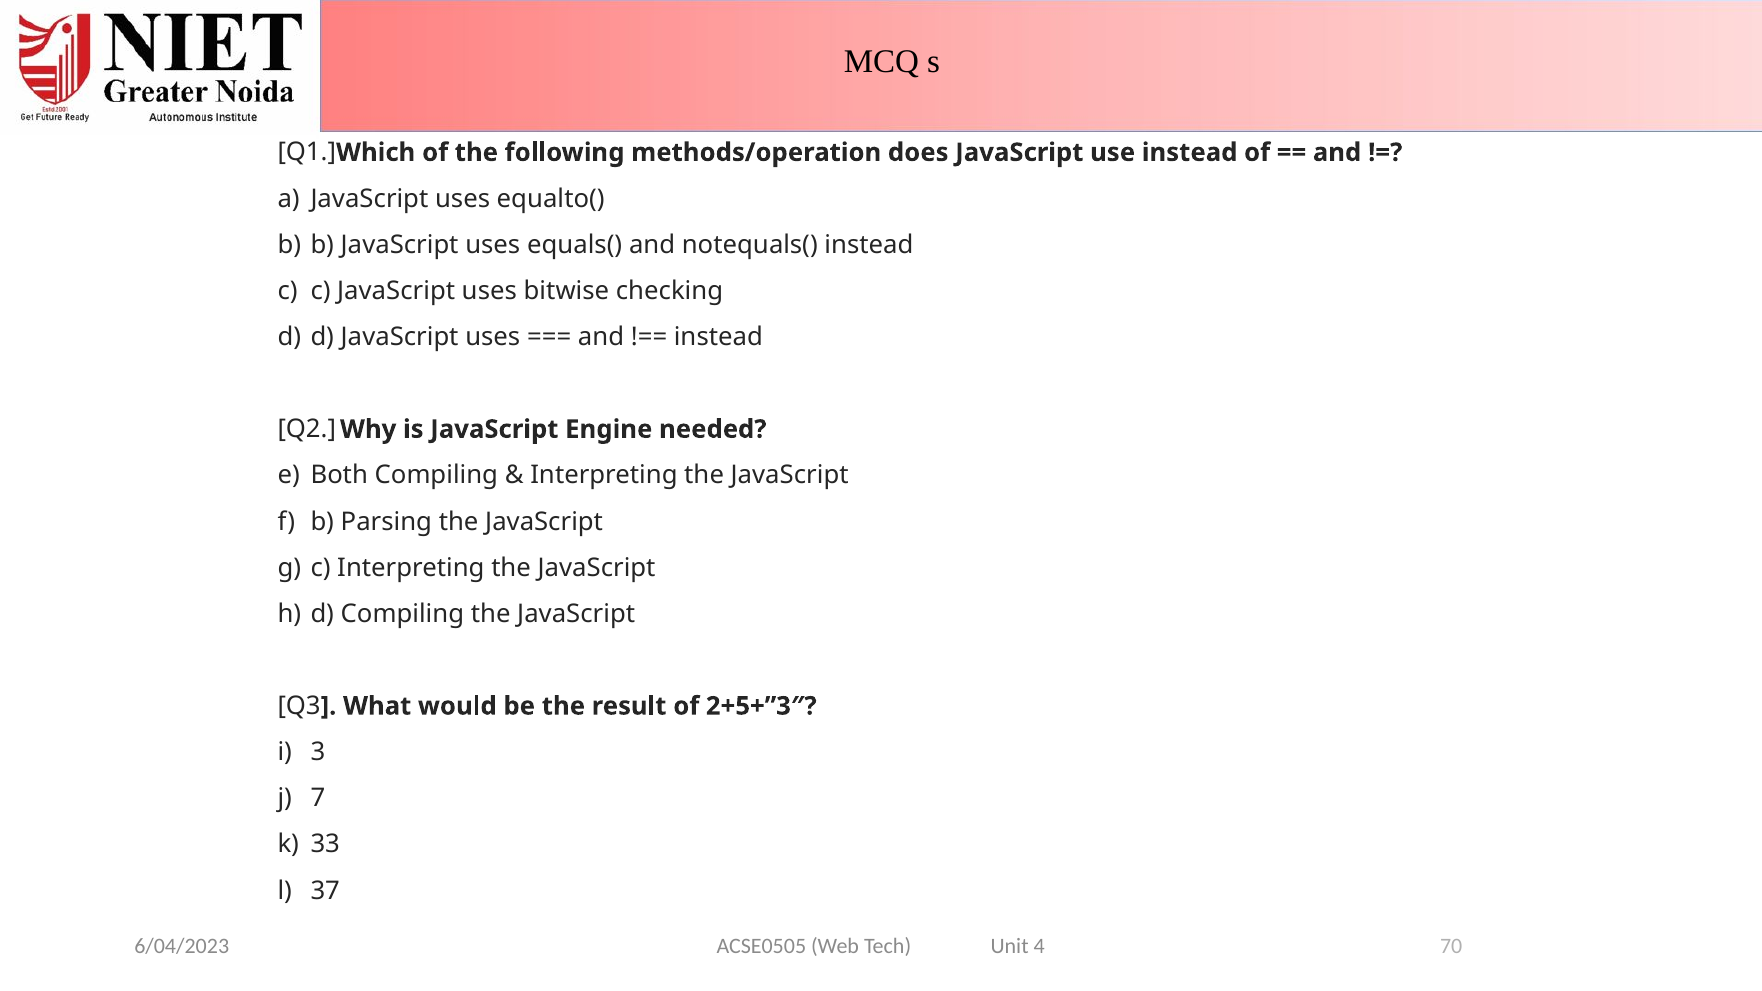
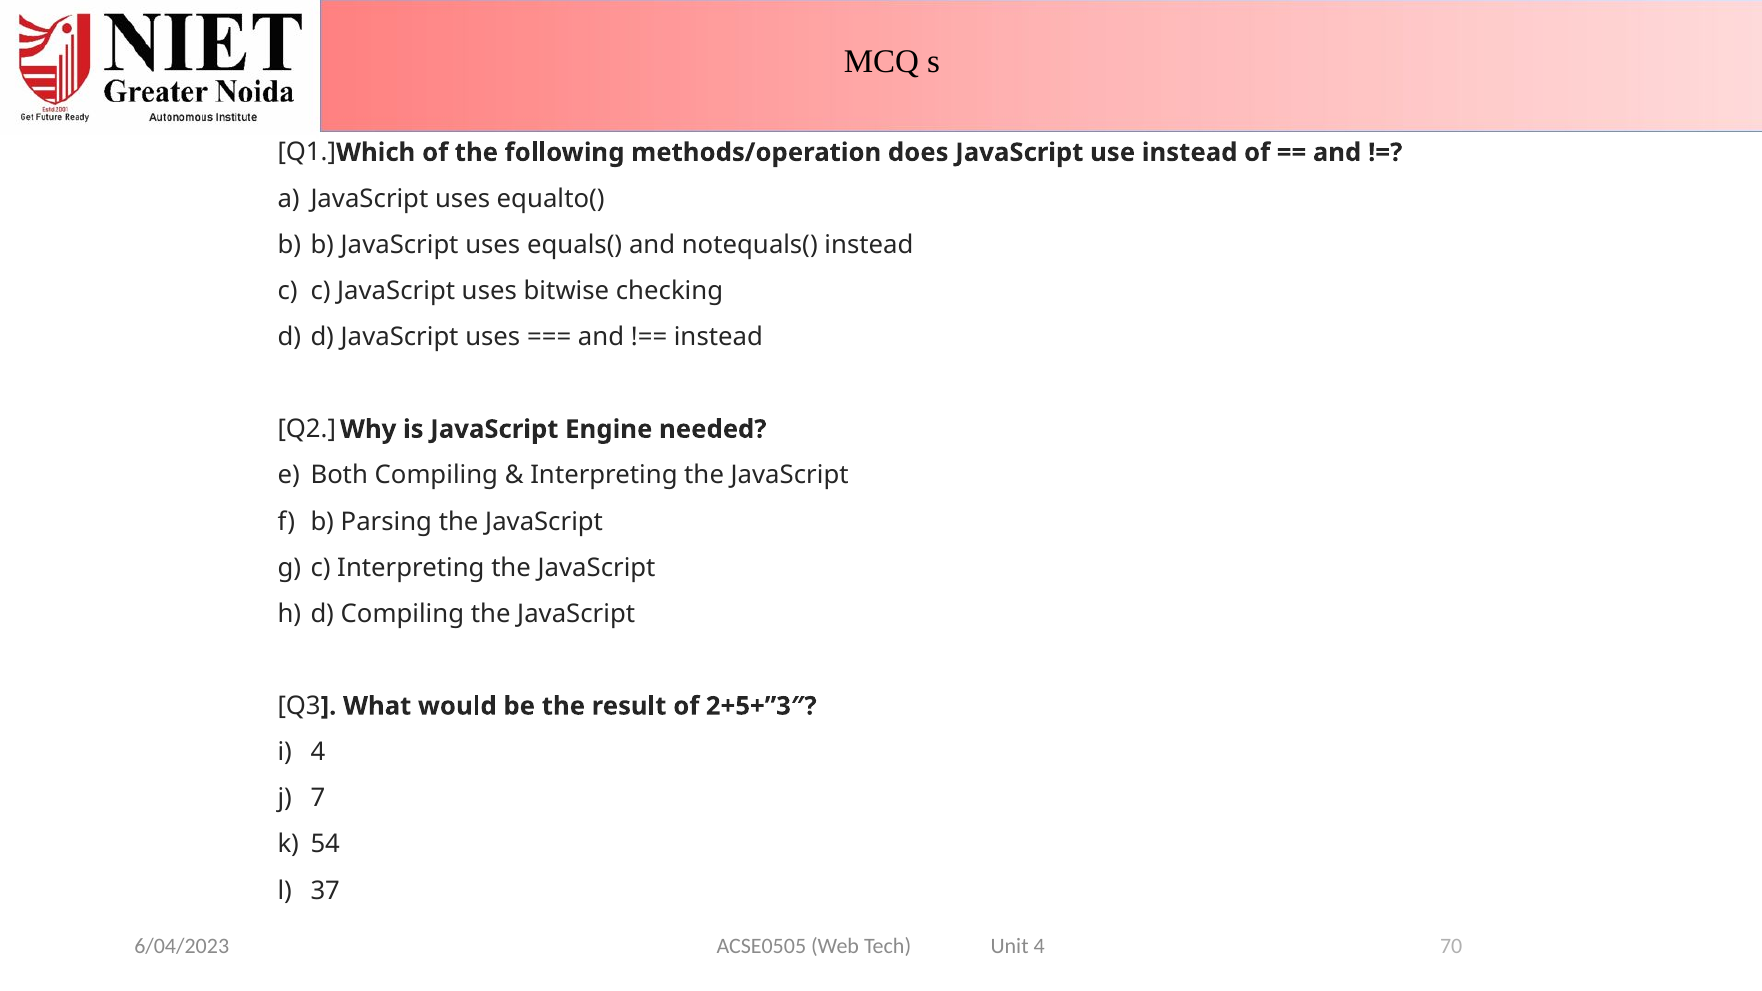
3: 3 -> 4 (318, 752)
33: 33 -> 54 (325, 845)
